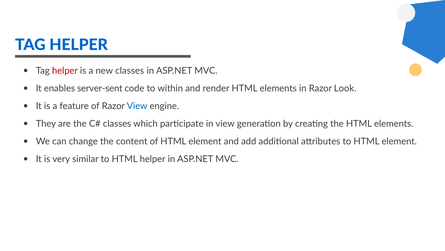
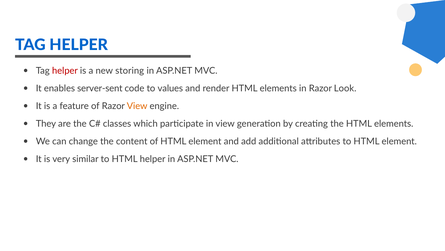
new classes: classes -> storing (130, 70)
within: within -> values (170, 88)
View colour: blue -> orange (137, 106)
